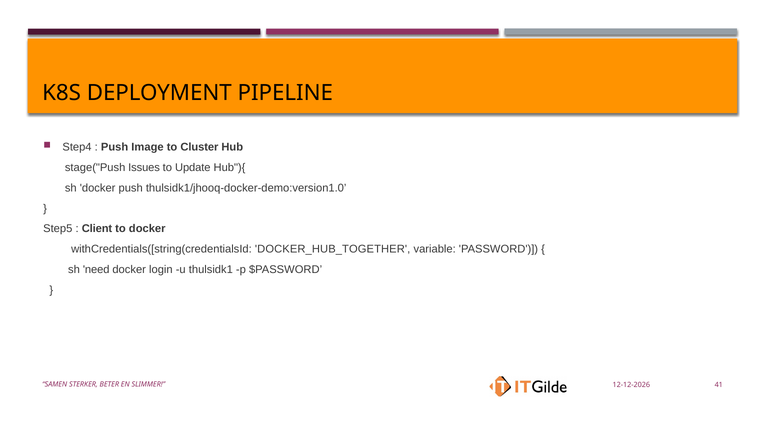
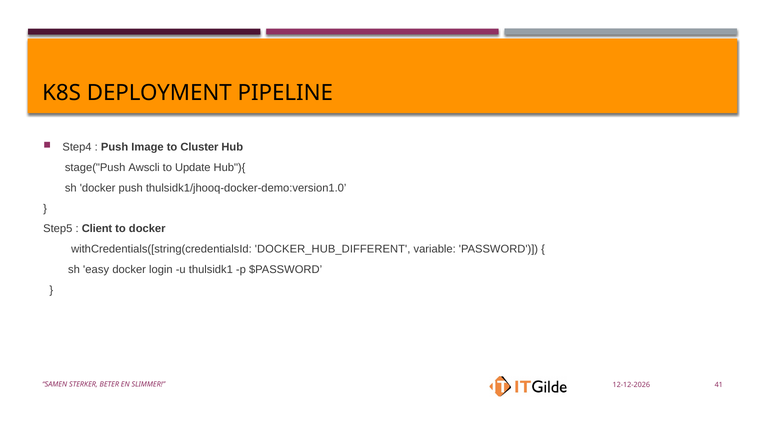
Issues: Issues -> Awscli (144, 168)
DOCKER_HUB_TOGETHER: DOCKER_HUB_TOGETHER -> DOCKER_HUB_DIFFERENT (333, 249)
need: need -> easy (96, 270)
